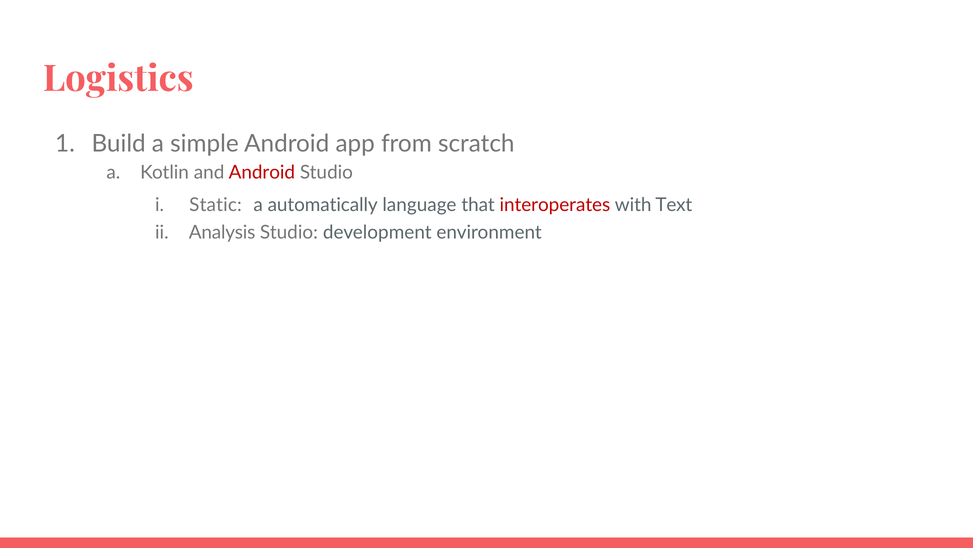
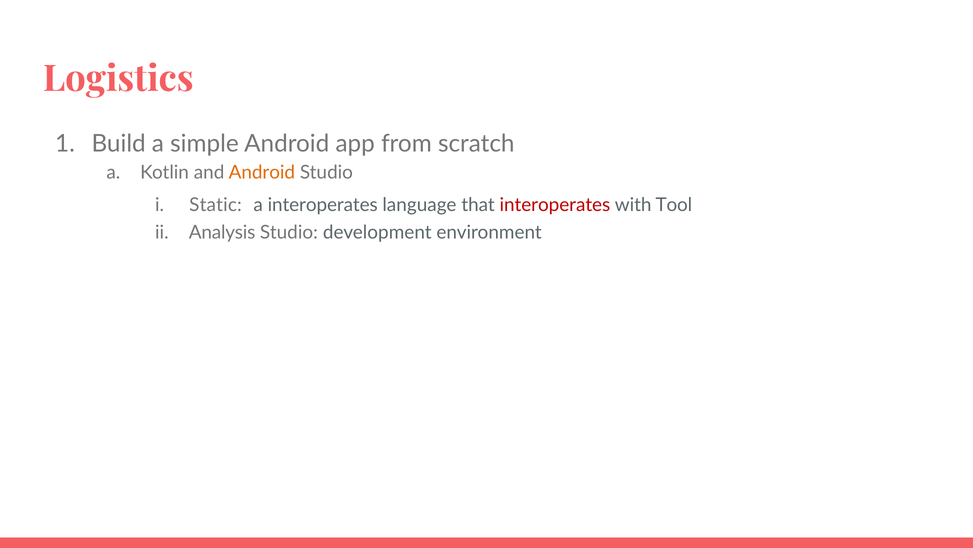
Android colour: red -> orange (262, 172)
a automatically: automatically -> interoperates (323, 205)
Text: Text -> Tool (674, 205)
